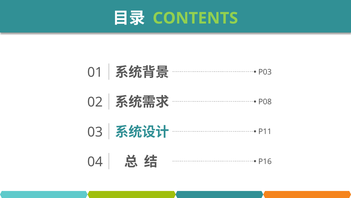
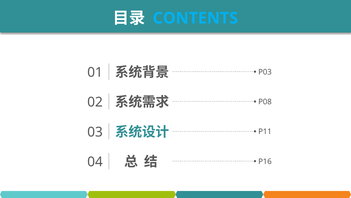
CONTENTS colour: light green -> light blue (195, 18)
